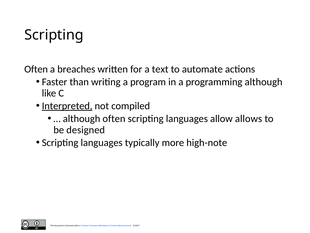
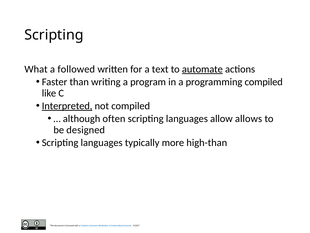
Often: Often -> What (36, 69)
breaches: breaches -> followed (76, 69)
automate underline: none -> present (202, 69)
programming although: although -> compiled (264, 82)
high-note: high-note -> high-than (207, 142)
